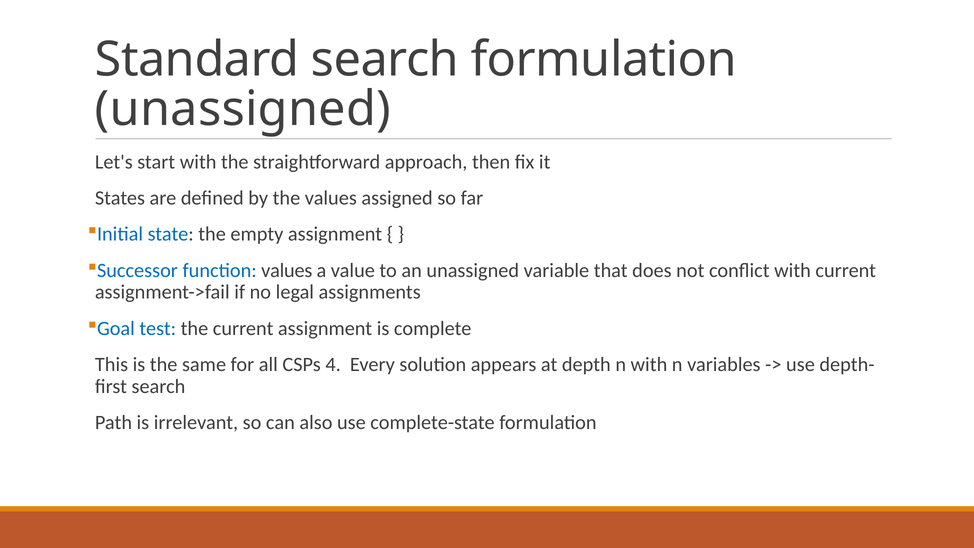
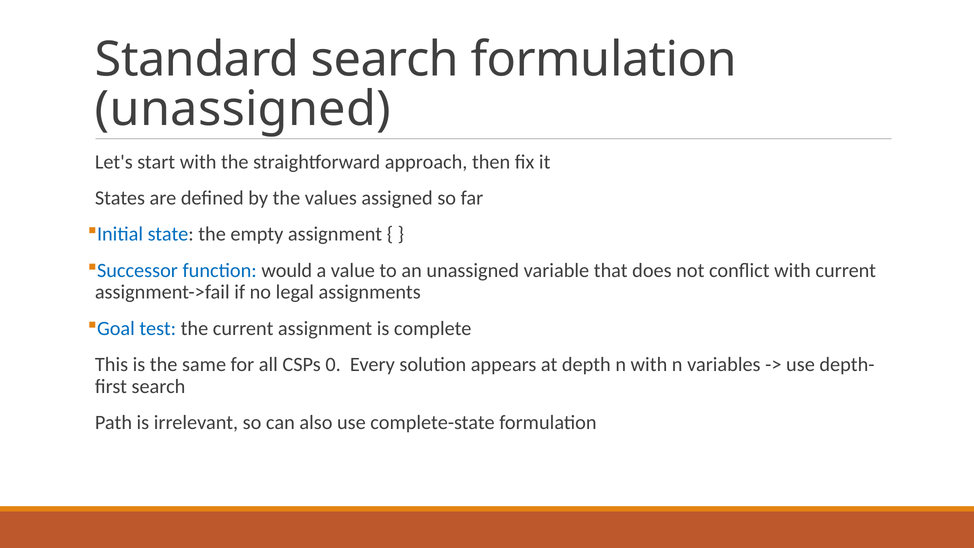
function values: values -> would (287, 270)
4: 4 -> 0 (333, 364)
